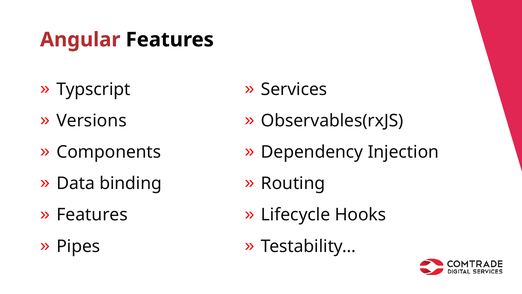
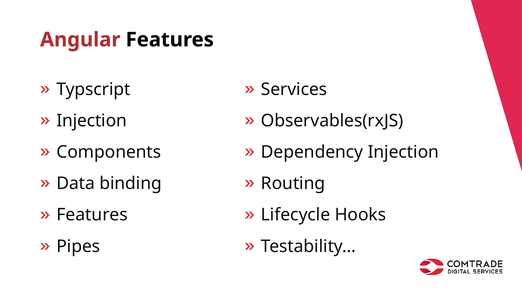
Versions: Versions -> Injection (92, 121)
